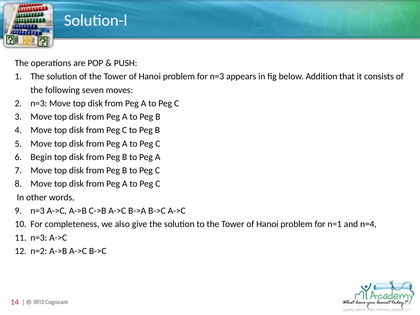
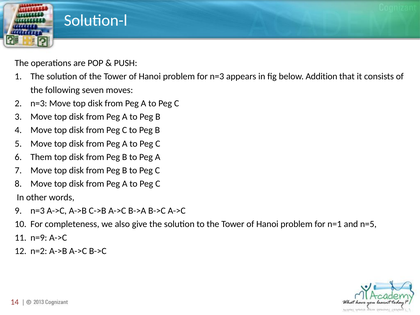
Begin: Begin -> Them (41, 157)
n=4: n=4 -> n=5 (368, 224)
n=3: n=3 -> n=9 (39, 238)
